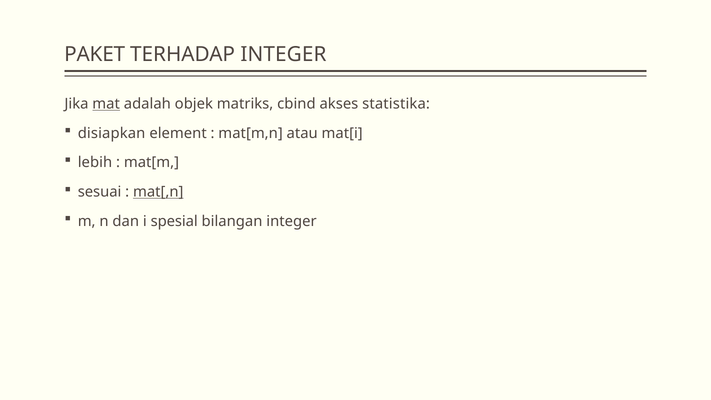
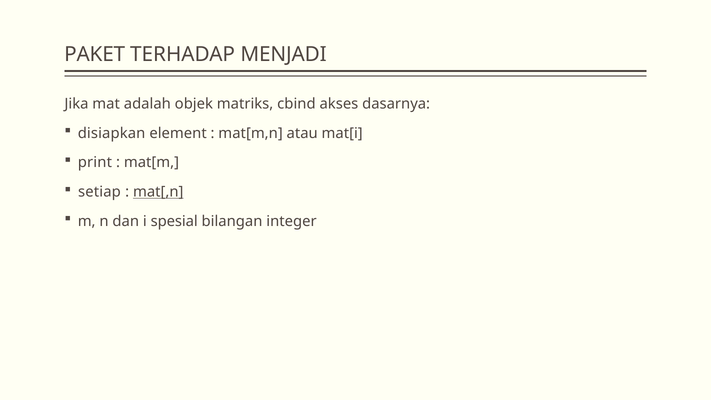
TERHADAP INTEGER: INTEGER -> MENJADI (284, 54)
mat underline: present -> none (106, 104)
statistika: statistika -> dasarnya (396, 104)
lebih: lebih -> print (95, 163)
sesuai: sesuai -> setiap (99, 192)
